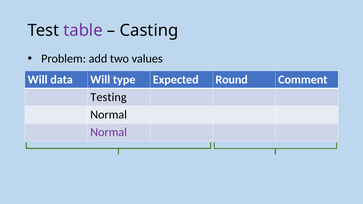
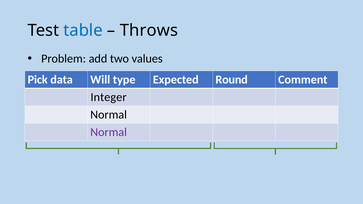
table colour: purple -> blue (83, 30)
Casting: Casting -> Throws (149, 30)
Will: Will -> Pick (38, 80)
Testing: Testing -> Integer (109, 97)
